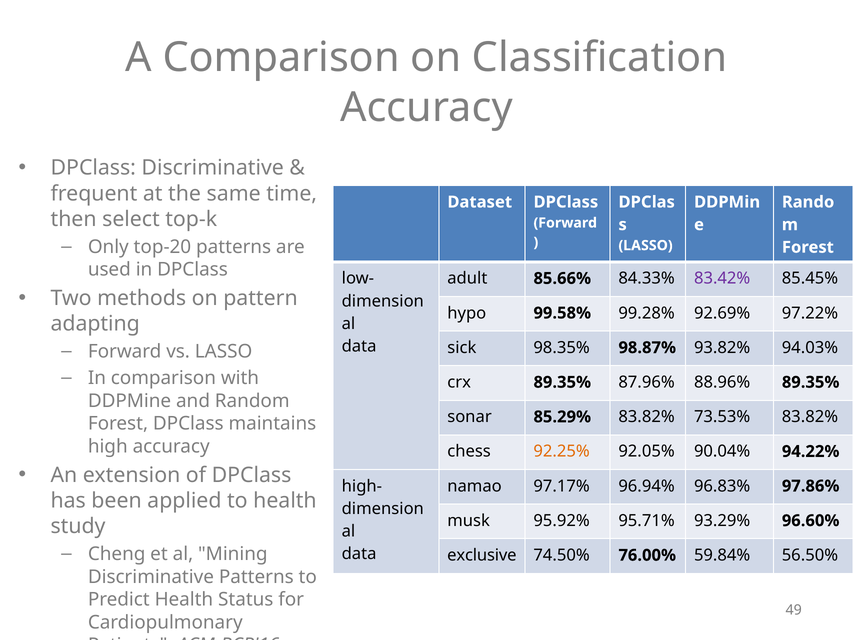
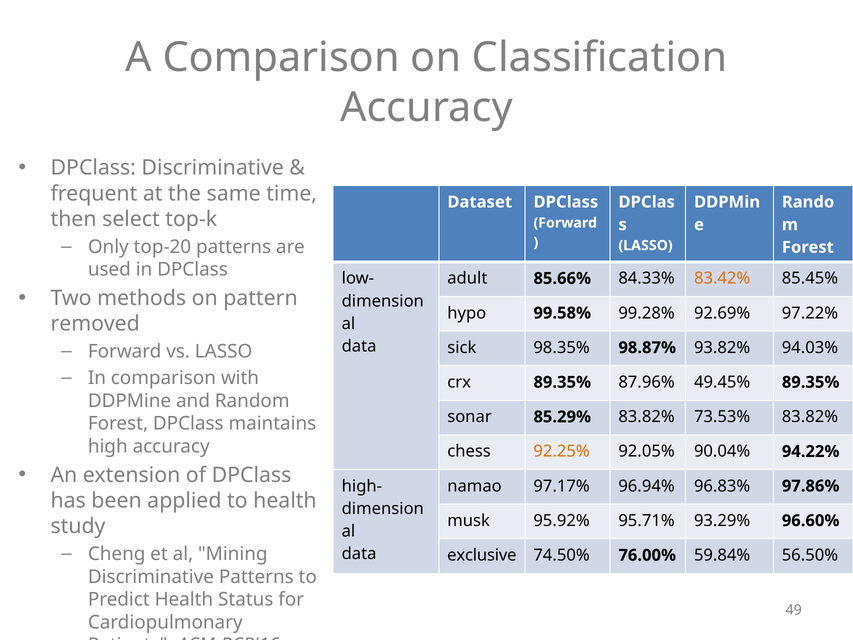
83.42% colour: purple -> orange (722, 278)
adapting: adapting -> removed (95, 324)
88.96%: 88.96% -> 49.45% (722, 382)
